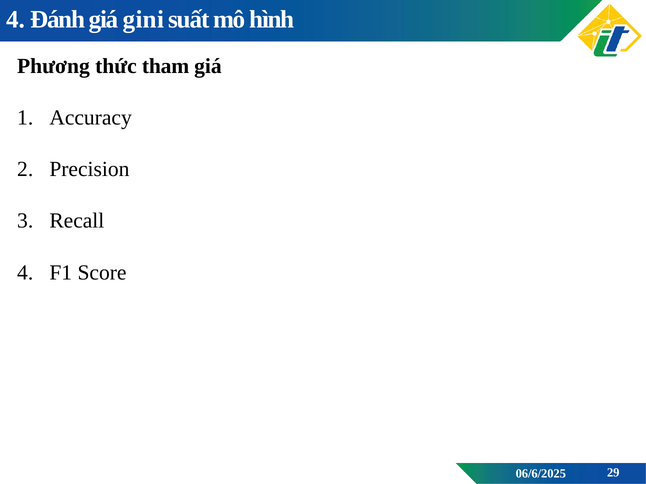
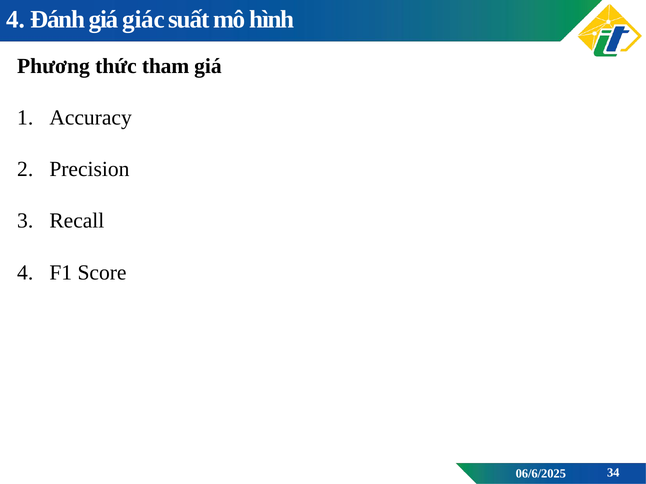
gini: gini -> giác (144, 20)
29: 29 -> 34 (613, 473)
